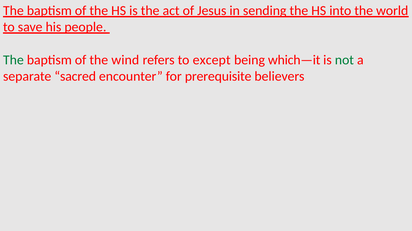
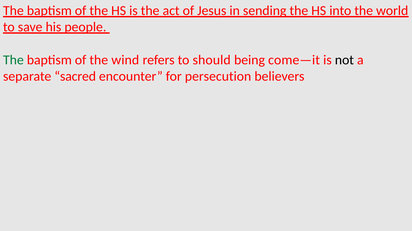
except: except -> should (212, 60)
which—it: which—it -> come—it (294, 60)
not colour: green -> black (344, 60)
prerequisite: prerequisite -> persecution (218, 77)
